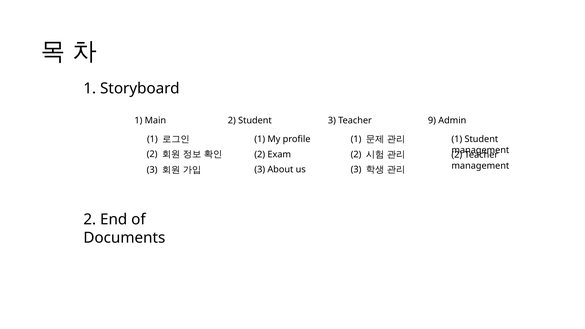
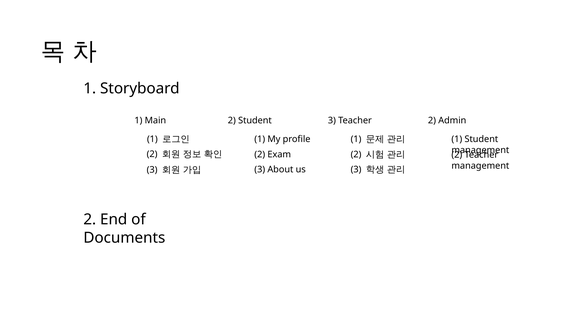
Teacher 9: 9 -> 2 (432, 120)
